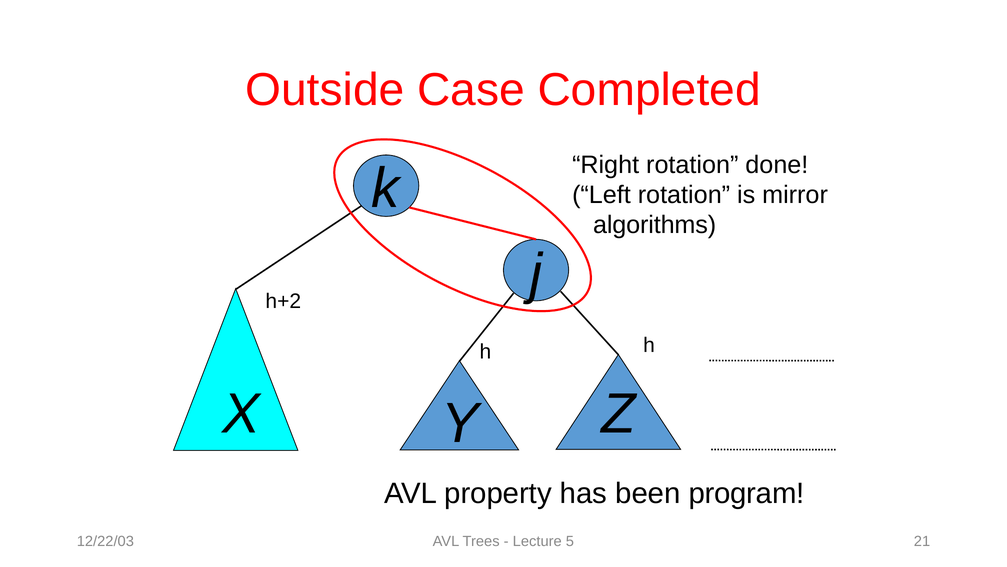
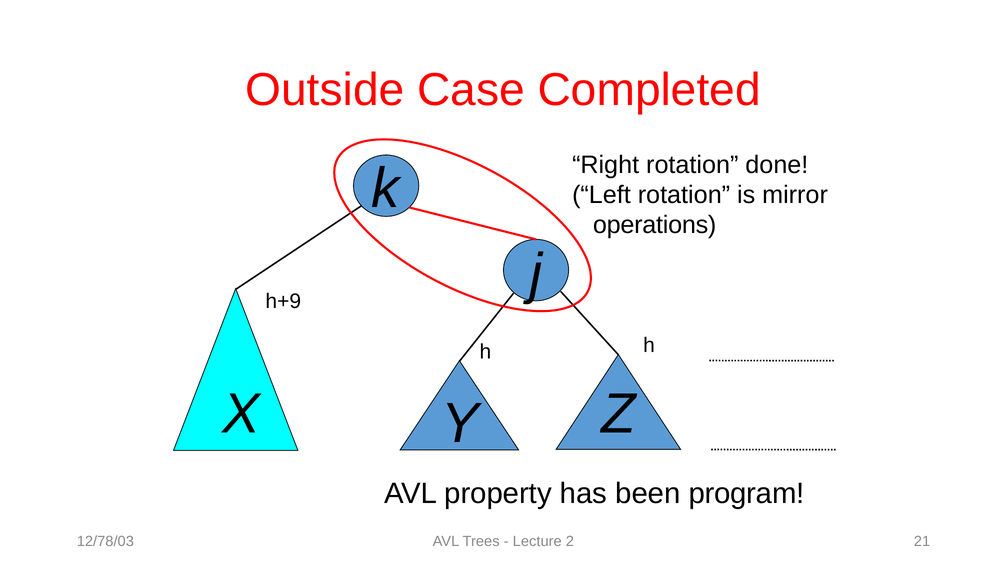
algorithms: algorithms -> operations (655, 225)
h+2: h+2 -> h+9 (283, 301)
12/22/03: 12/22/03 -> 12/78/03 (105, 541)
5: 5 -> 2 (570, 541)
